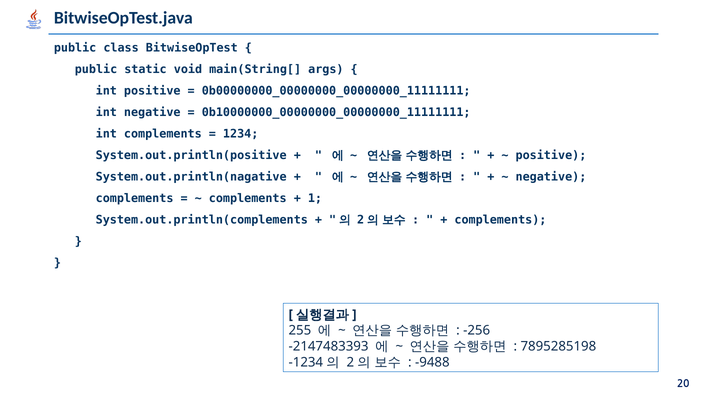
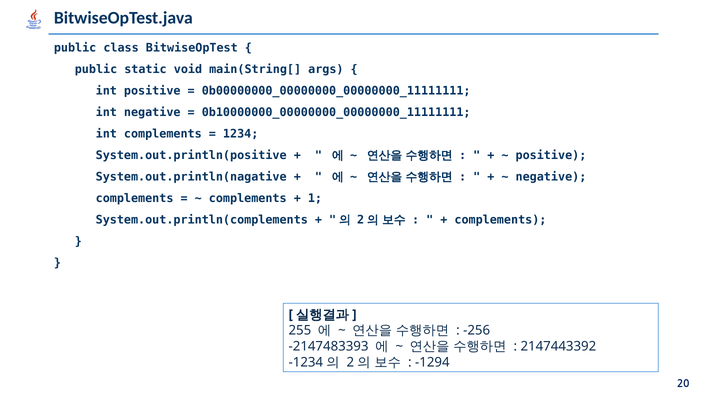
7895285198: 7895285198 -> 2147443392 (558, 346)
-9488: -9488 -> -1294 (432, 362)
